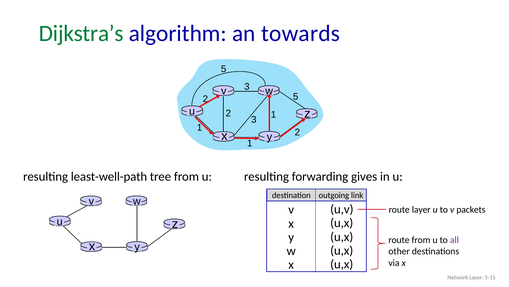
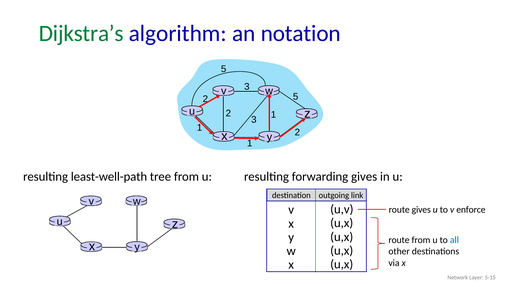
towards: towards -> notation (301, 33)
route layer: layer -> gives (421, 209)
packets: packets -> enforce (471, 209)
all colour: purple -> blue (454, 239)
